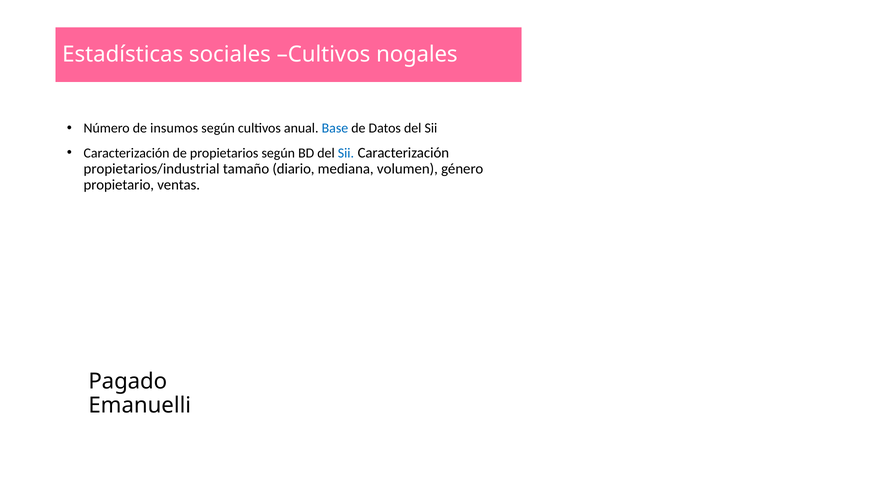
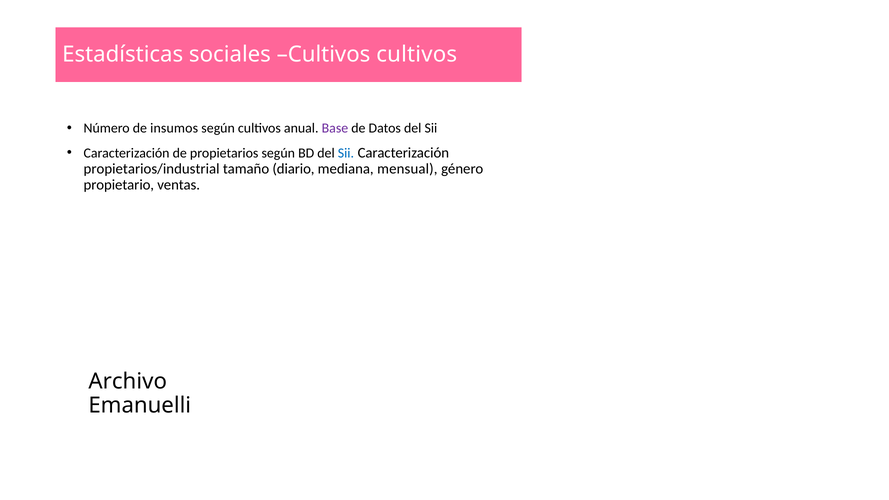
Cultivos nogales: nogales -> cultivos (417, 55)
Base colour: blue -> purple (335, 128)
volumen: volumen -> mensual (407, 169)
Pagado: Pagado -> Archivo (128, 381)
